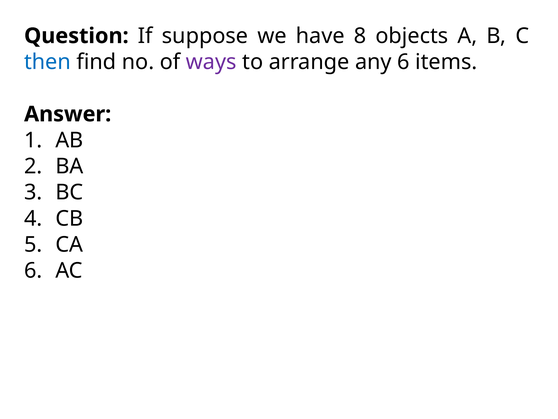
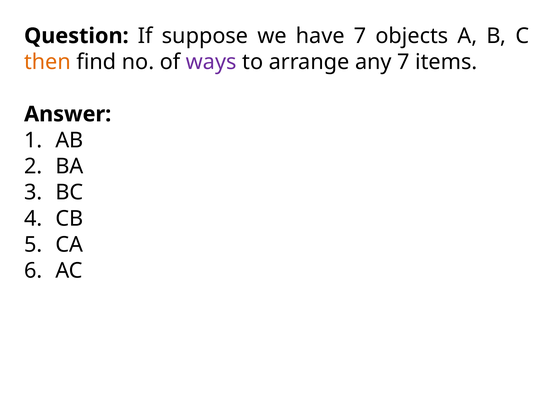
have 8: 8 -> 7 (360, 36)
then colour: blue -> orange (48, 62)
any 6: 6 -> 7 (403, 62)
